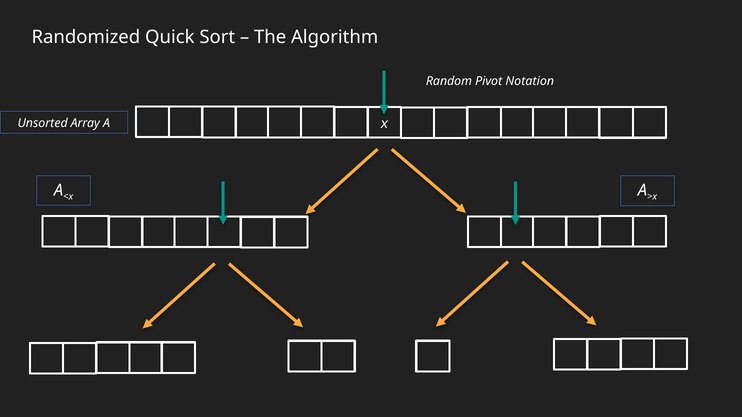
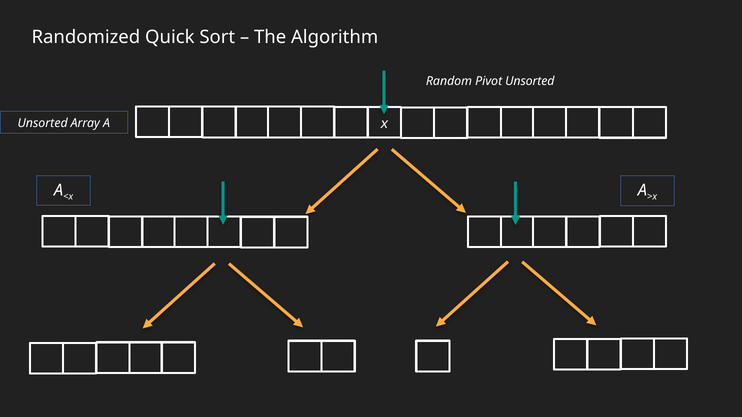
Pivot Notation: Notation -> Unsorted (530, 81)
